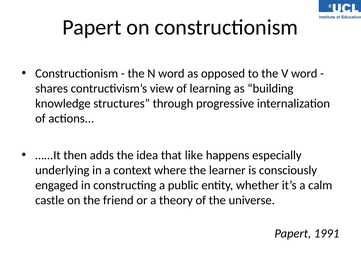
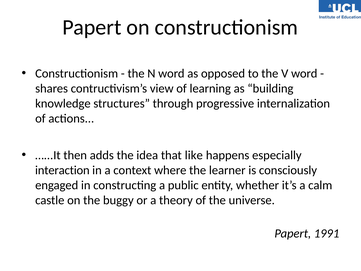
underlying: underlying -> interaction (62, 170)
friend: friend -> buggy (118, 200)
